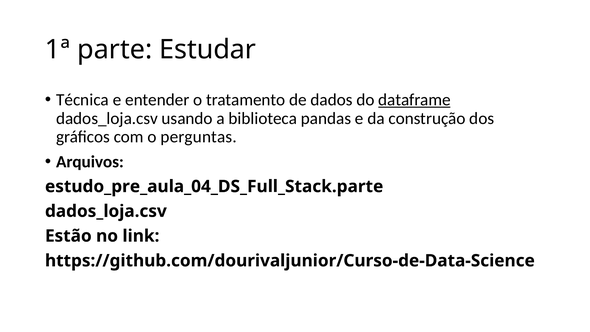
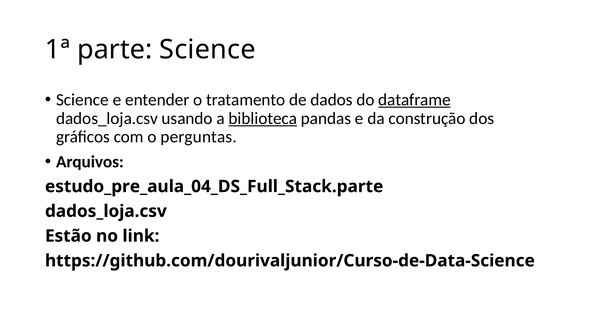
parte Estudar: Estudar -> Science (208, 50)
Técnica: Técnica -> Science (82, 100)
biblioteca underline: none -> present (263, 118)
